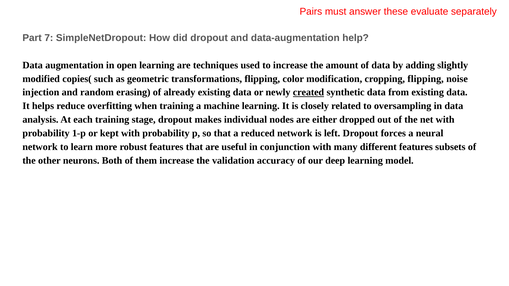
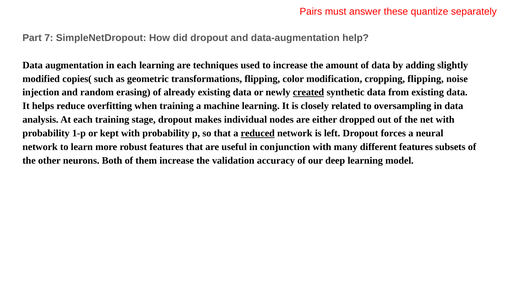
evaluate: evaluate -> quantize (430, 12)
in open: open -> each (127, 65)
reduced underline: none -> present (258, 133)
